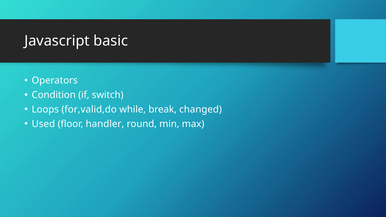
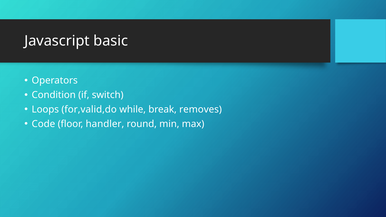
changed: changed -> removes (201, 109)
Used: Used -> Code (43, 124)
